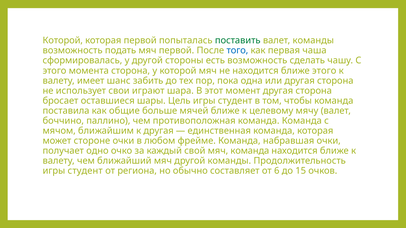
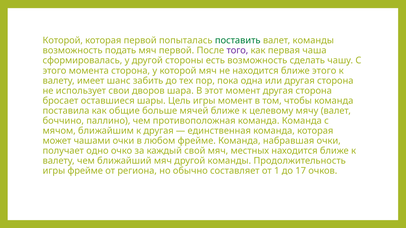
того colour: blue -> purple (237, 51)
играют: играют -> дворов (148, 91)
Цель игры студент: студент -> момент (235, 101)
стороне: стороне -> чашами (92, 141)
мяч команда: команда -> местных (250, 151)
студент: студент -> фрейме (85, 171)
6: 6 -> 1 (277, 171)
15: 15 -> 17 (301, 171)
